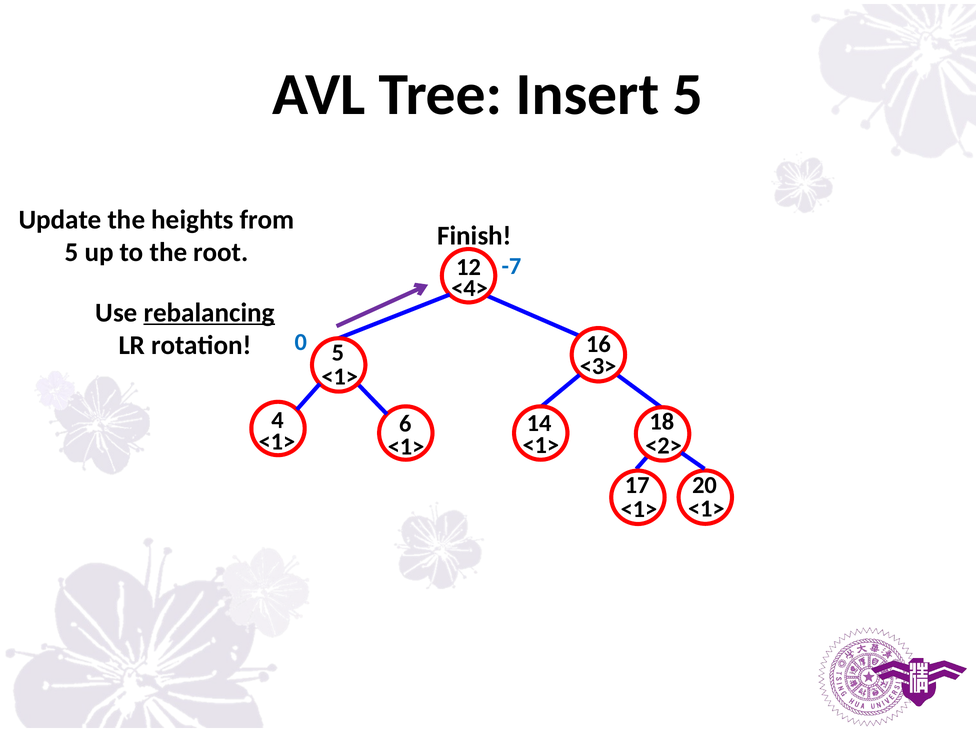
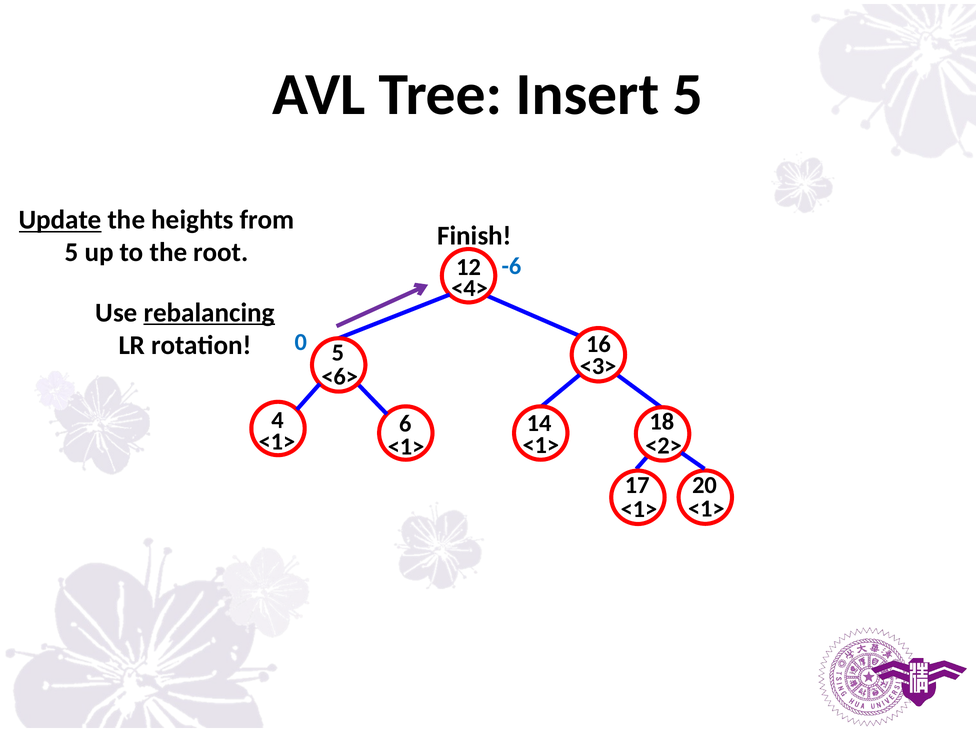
Update underline: none -> present (60, 220)
-7: -7 -> -6 (511, 266)
<1>: <1> -> <6> (340, 377)
